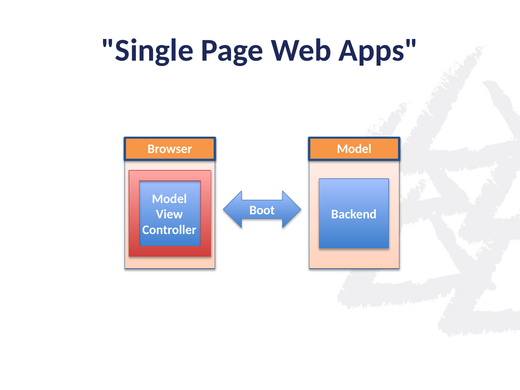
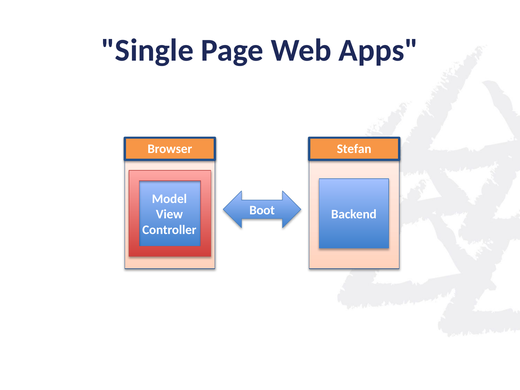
Browser Model: Model -> Stefan (354, 149)
